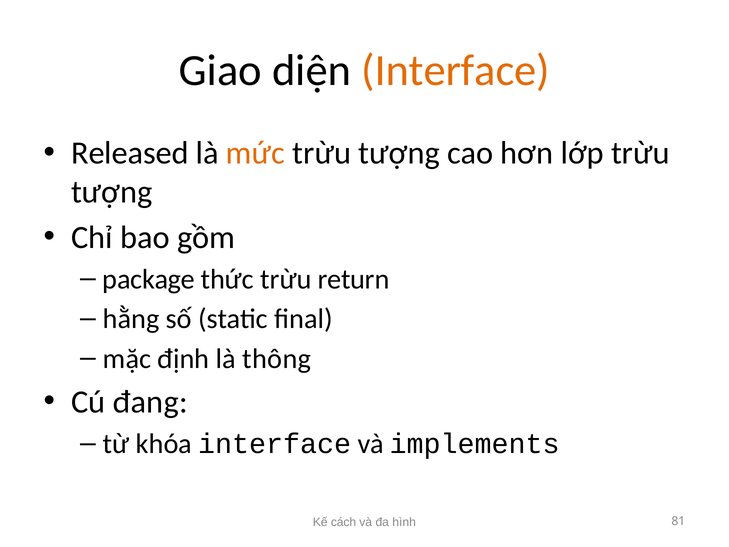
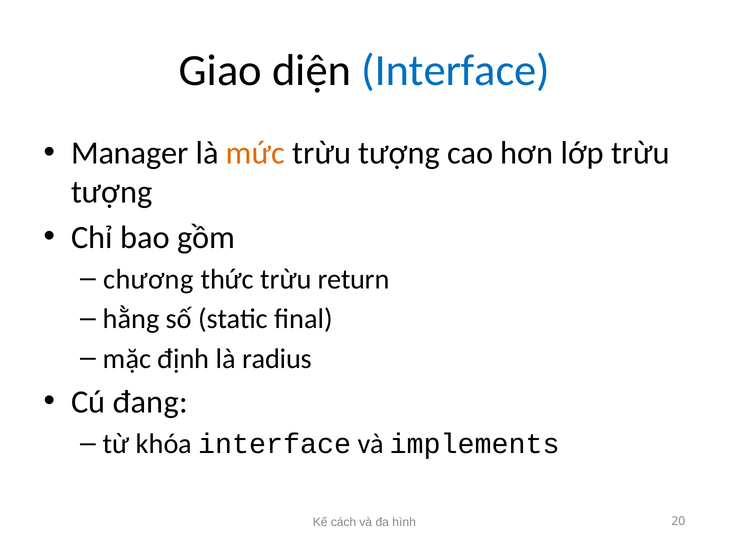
Interface colour: orange -> blue (455, 71)
Released: Released -> Manager (130, 153)
package: package -> chương (148, 279)
thông: thông -> radius (277, 359)
81: 81 -> 20 (678, 521)
